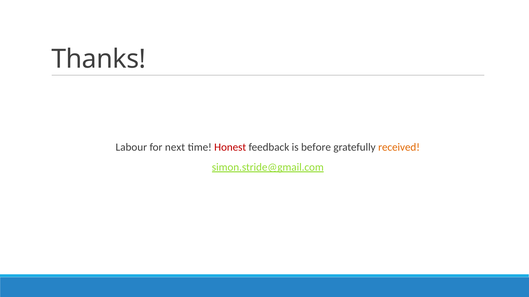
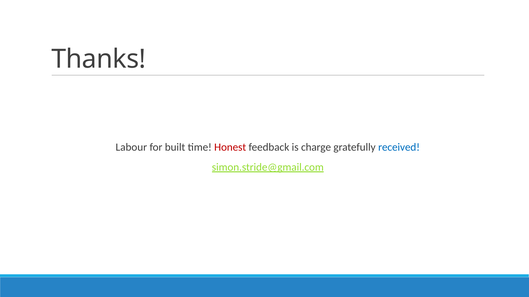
next: next -> built (175, 148)
before: before -> charge (316, 148)
received colour: orange -> blue (399, 148)
